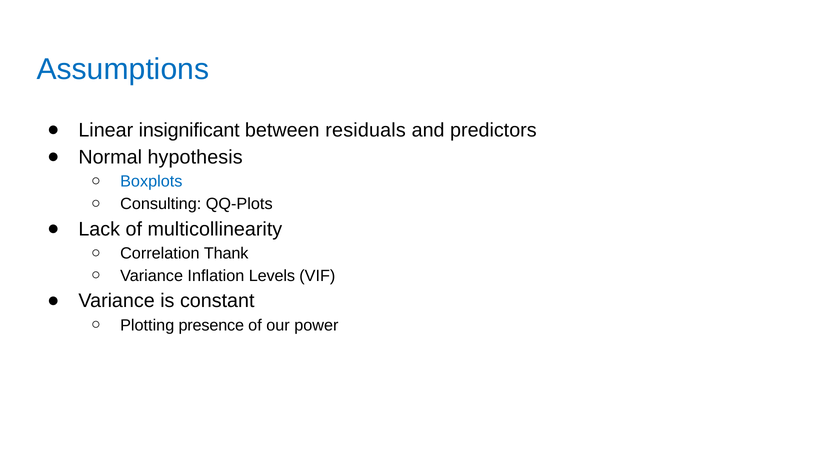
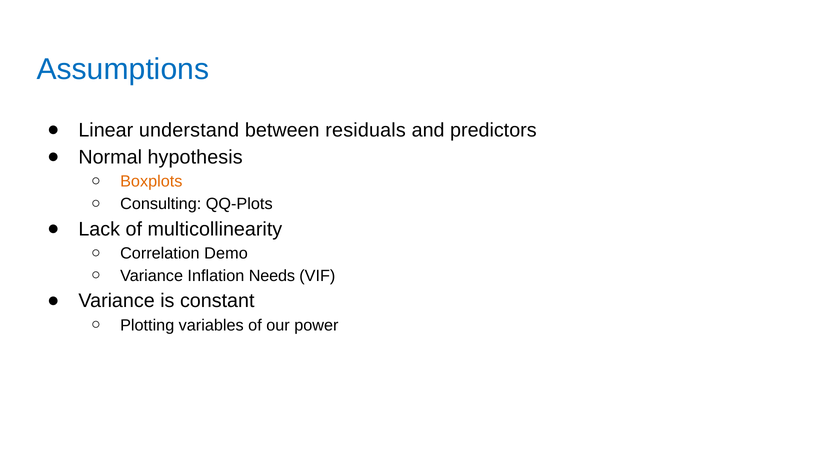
insignificant: insignificant -> understand (189, 130)
Boxplots colour: blue -> orange (151, 182)
Thank: Thank -> Demo (226, 253)
Levels: Levels -> Needs (272, 276)
presence: presence -> variables (211, 325)
